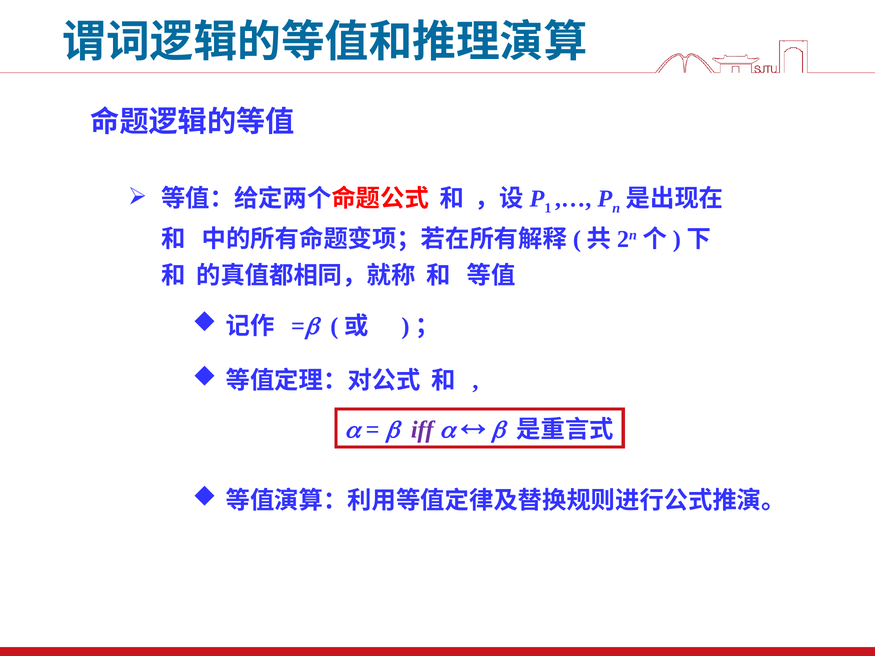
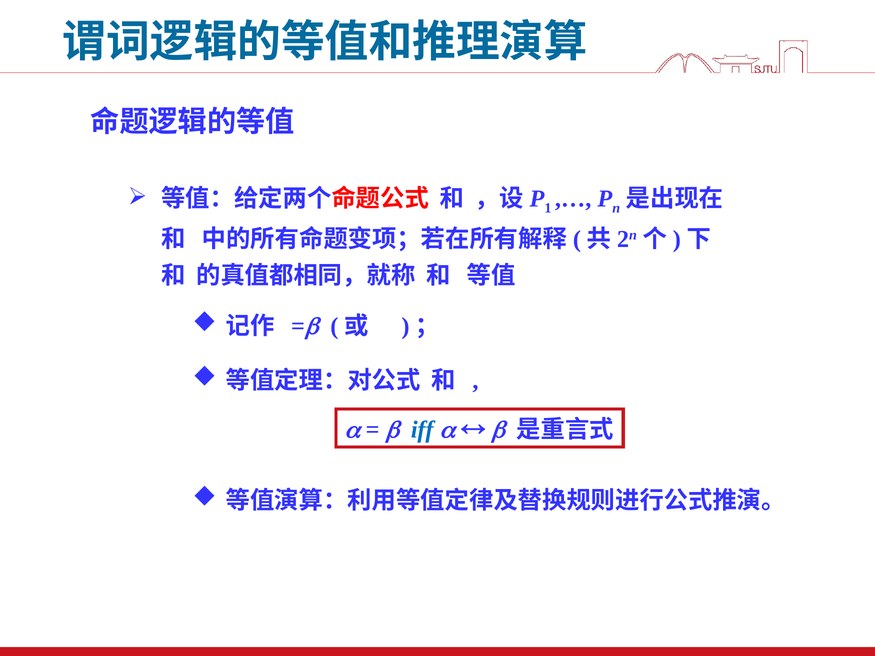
iff colour: purple -> blue (422, 430)
